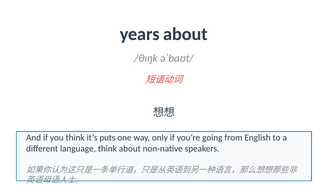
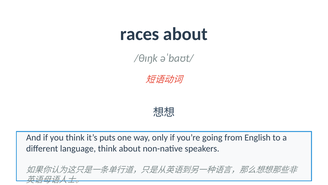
years: years -> races (140, 34)
